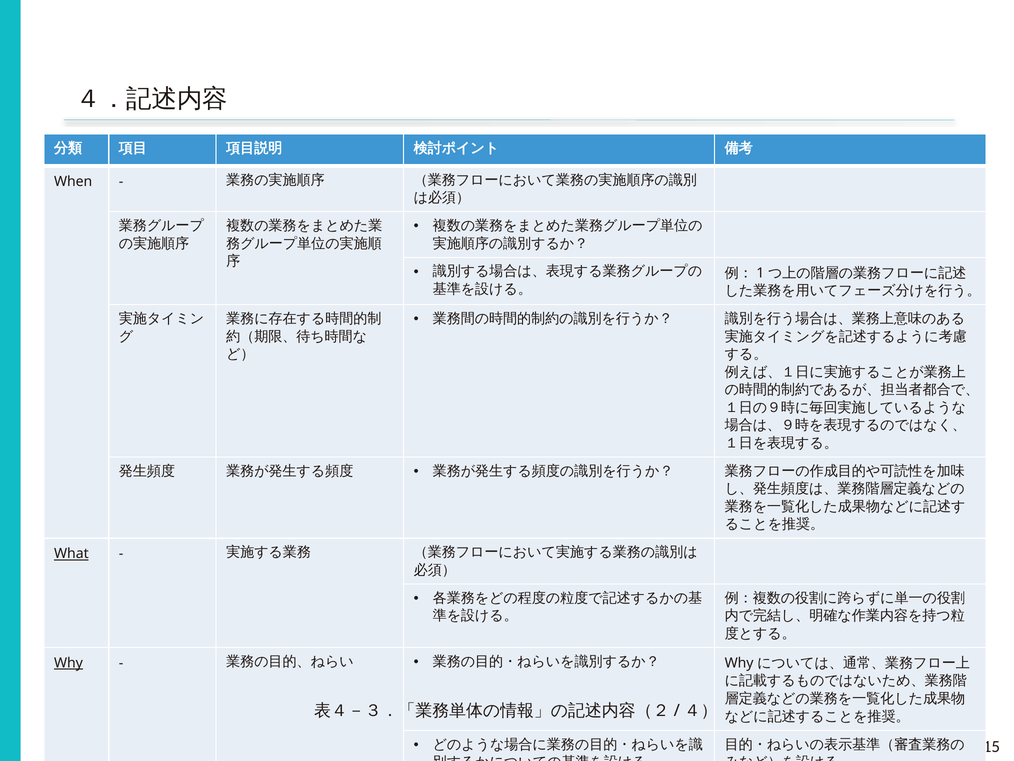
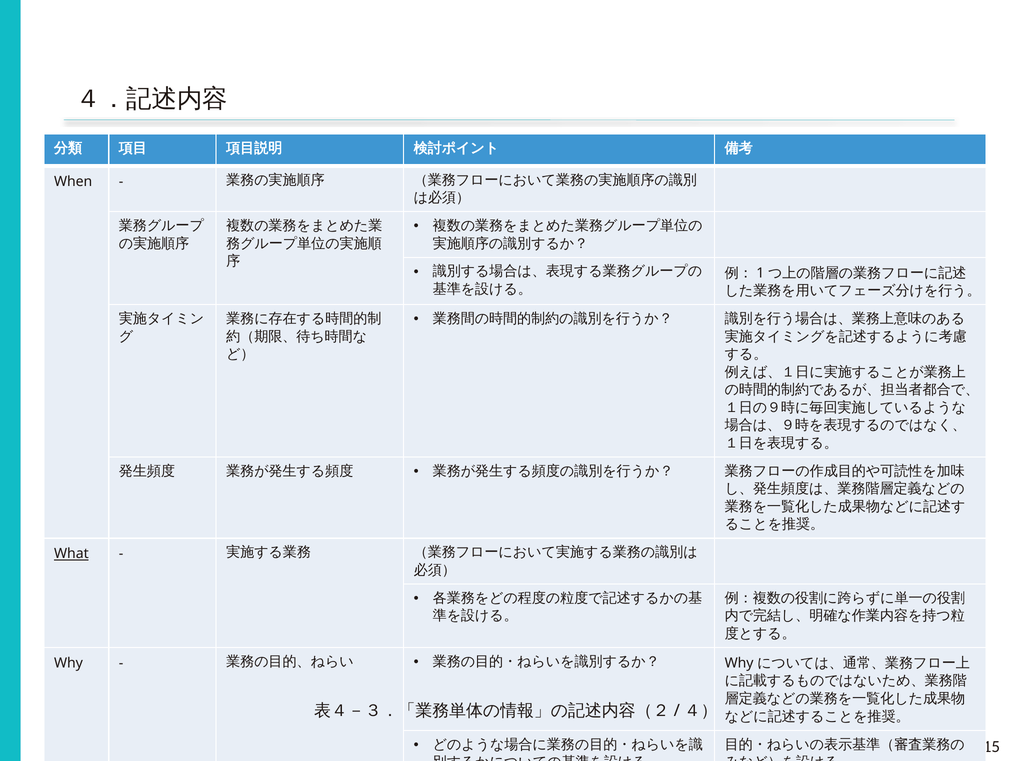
Why underline: present -> none (68, 663)
